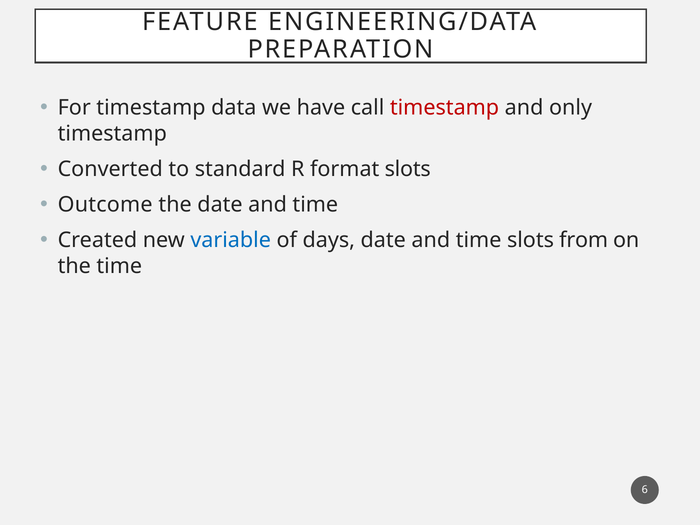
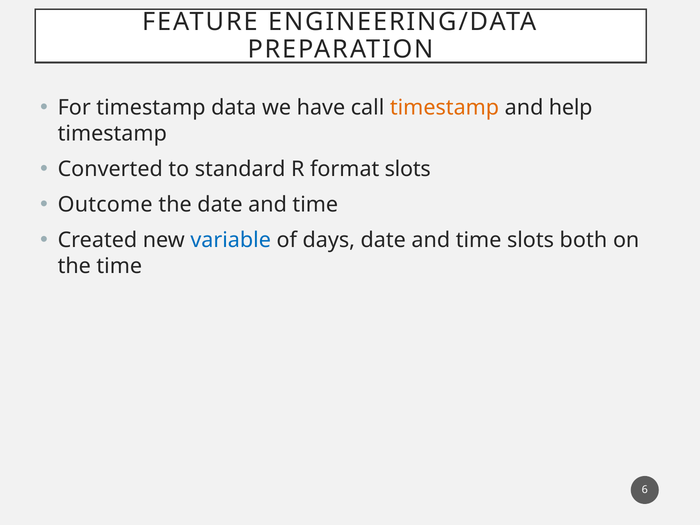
timestamp colour: red -> orange (445, 108)
only: only -> help (571, 108)
from: from -> both (583, 240)
